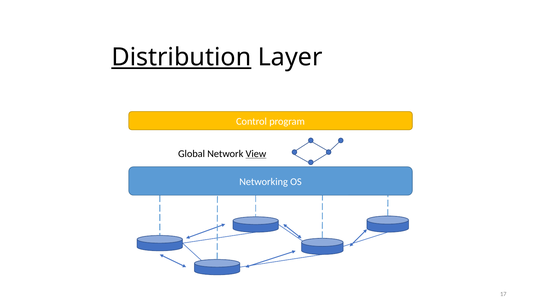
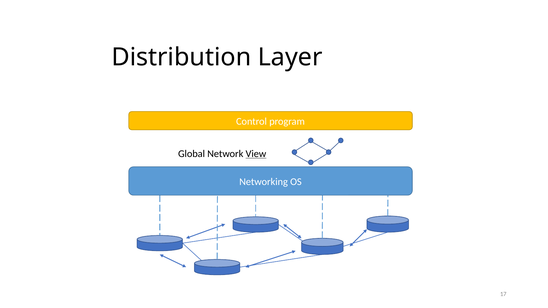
Distribution underline: present -> none (181, 57)
